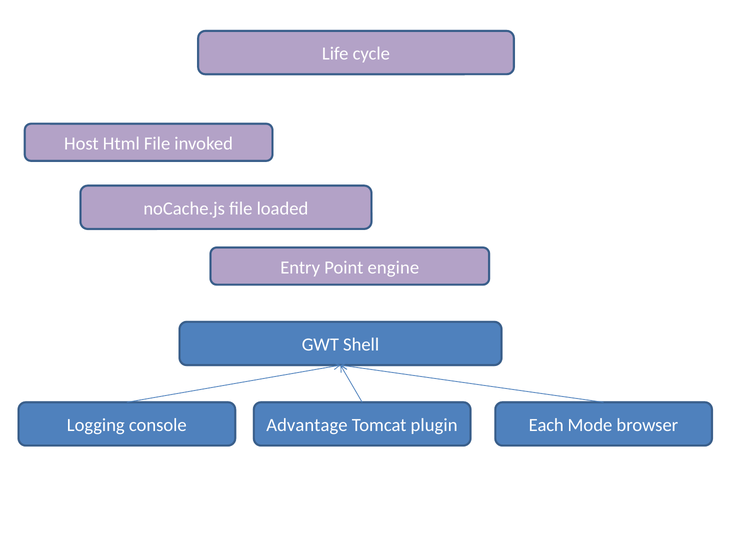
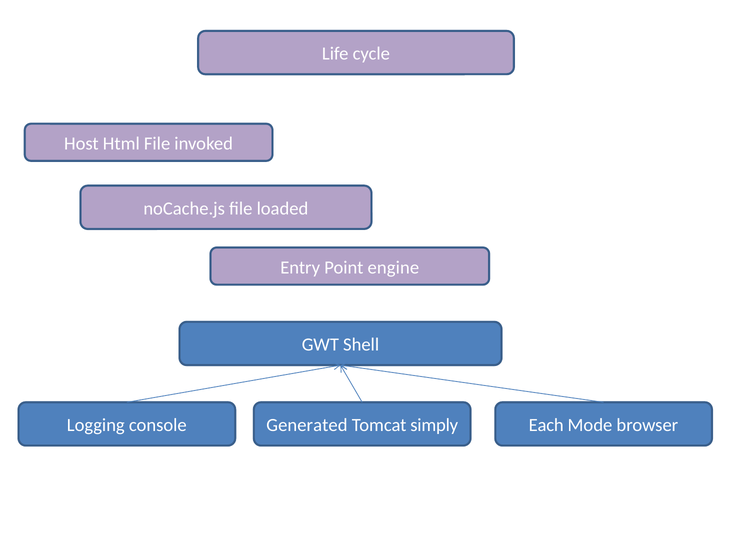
Advantage: Advantage -> Generated (307, 425)
plugin: plugin -> simply (434, 425)
